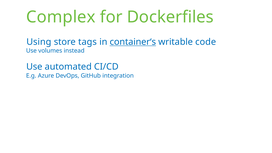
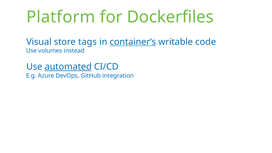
Complex: Complex -> Platform (61, 17)
Using: Using -> Visual (39, 42)
automated underline: none -> present (68, 67)
